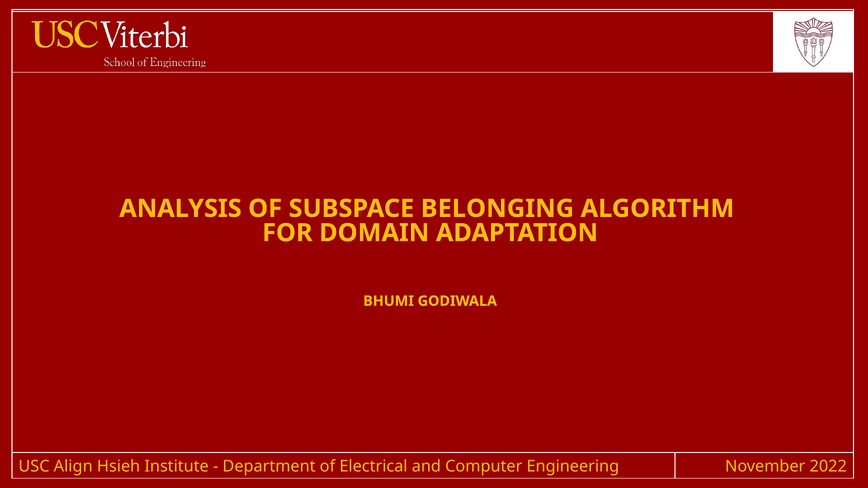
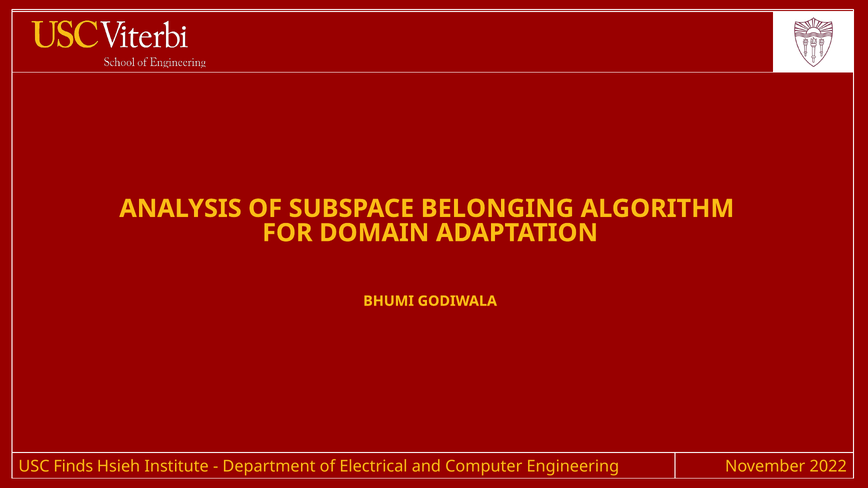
Align: Align -> Finds (73, 467)
